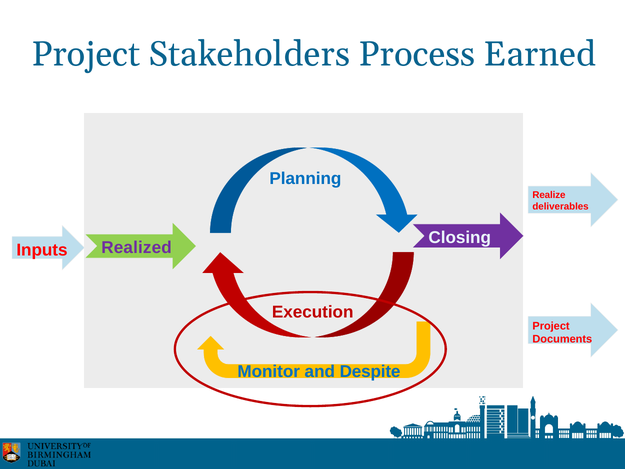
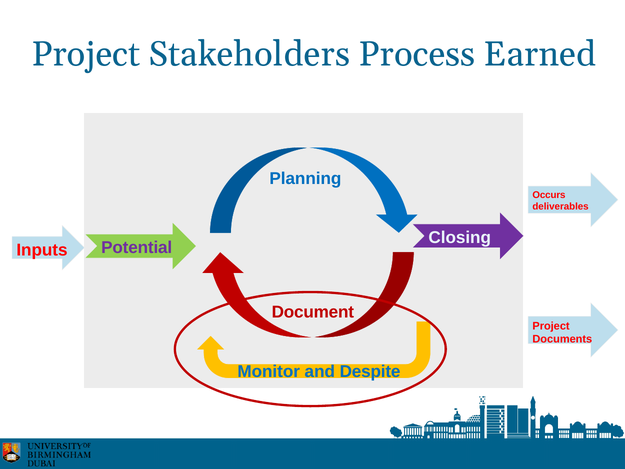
Realize: Realize -> Occurs (549, 195)
Realized: Realized -> Potential (137, 248)
Execution: Execution -> Document (313, 312)
